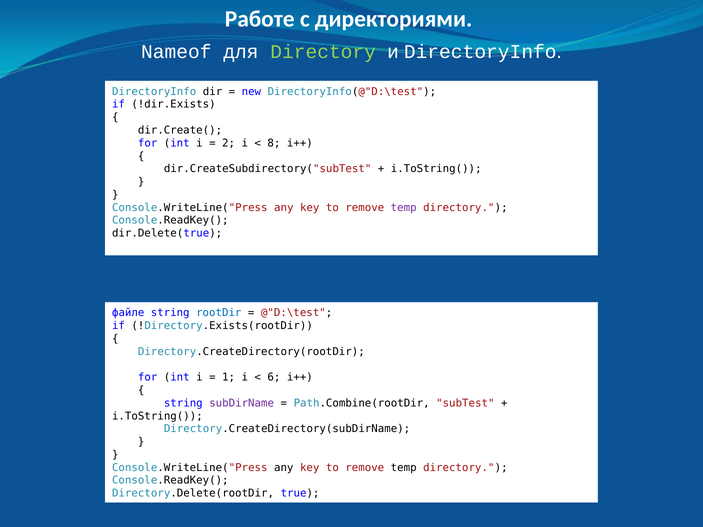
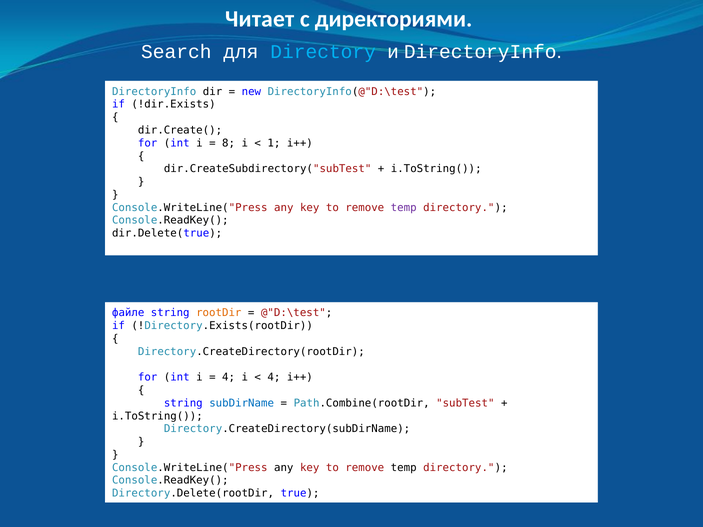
Работе: Работе -> Читает (260, 19)
Nameof: Nameof -> Search (176, 52)
Directory colour: light green -> light blue (323, 52)
2: 2 -> 8 (229, 143)
8: 8 -> 1 (274, 143)
rootDir colour: blue -> orange (219, 313)
1: 1 -> 4 (229, 377)
6: 6 -> 4 (274, 377)
subDirName colour: purple -> blue (242, 403)
